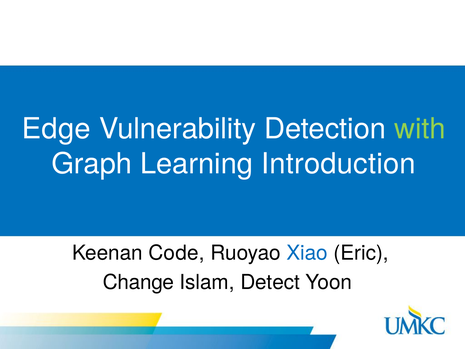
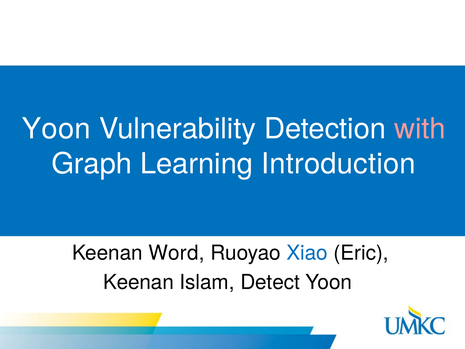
Edge: Edge -> Yoon (56, 129)
with colour: light green -> pink (420, 129)
Code: Code -> Word (177, 253)
Change: Change -> Keenan (138, 282)
